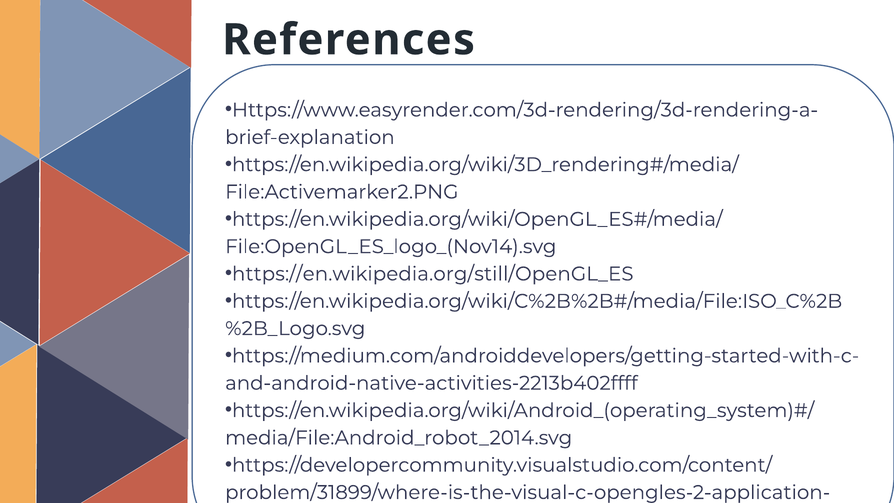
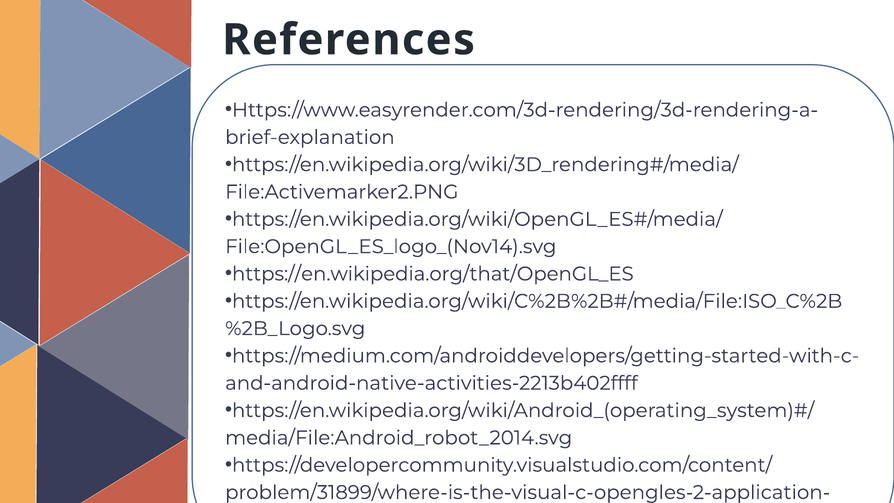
https://en.wikipedia.org/still/OpenGL_ES: https://en.wikipedia.org/still/OpenGL_ES -> https://en.wikipedia.org/that/OpenGL_ES (433, 274)
